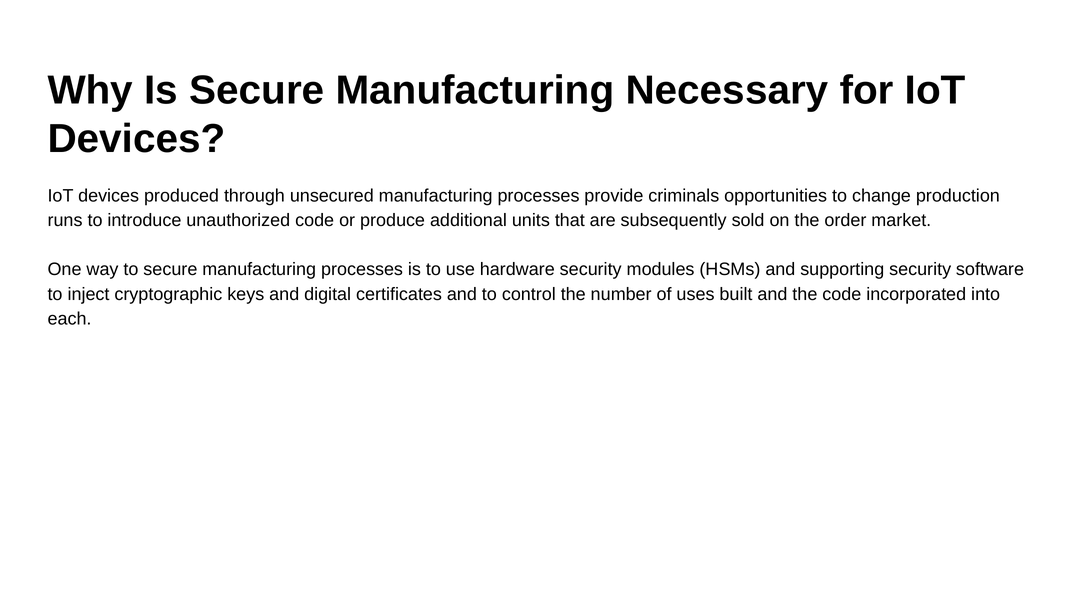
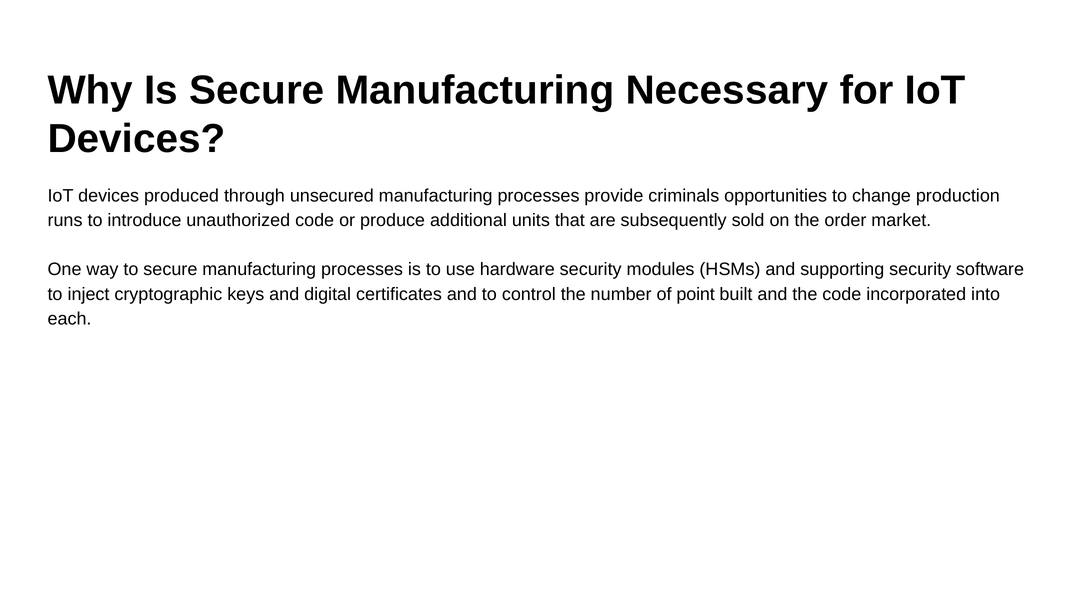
uses: uses -> point (696, 294)
